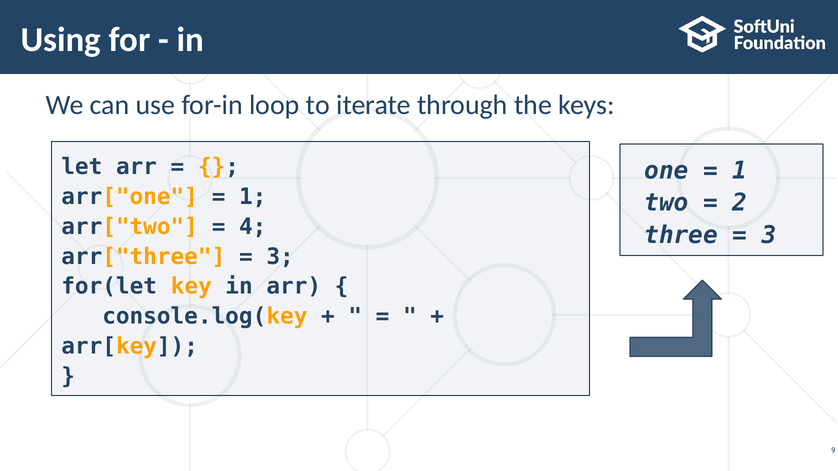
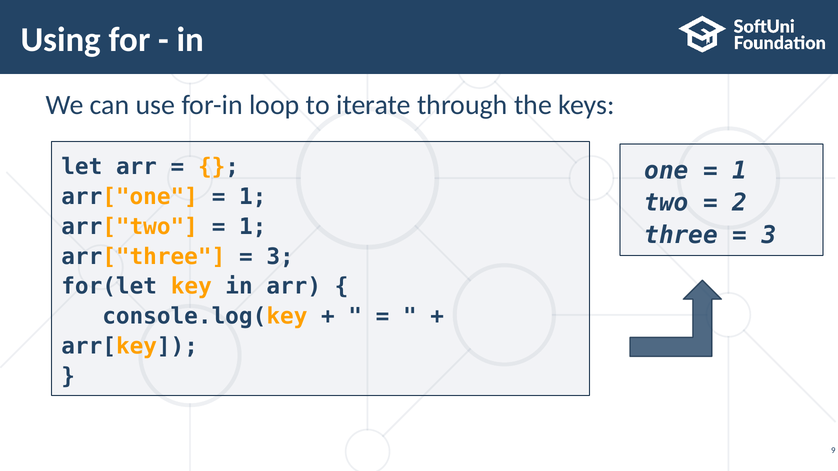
4: 4 -> 1 (253, 227)
